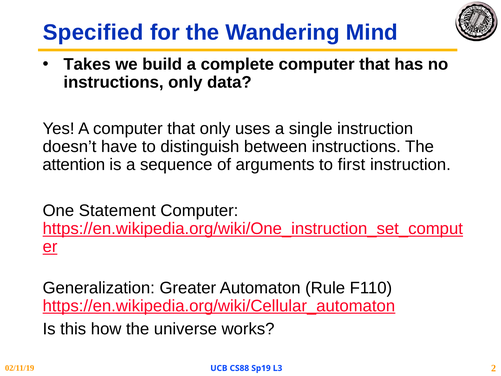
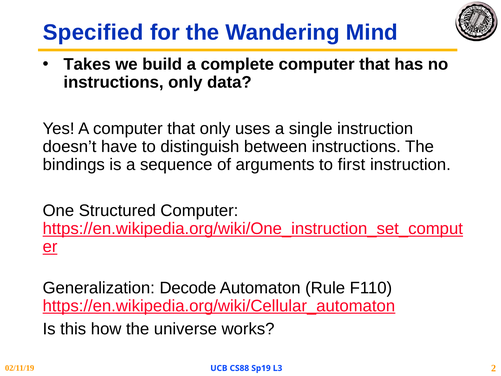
attention: attention -> bindings (74, 164)
Statement: Statement -> Structured (117, 211)
Greater: Greater -> Decode (188, 288)
